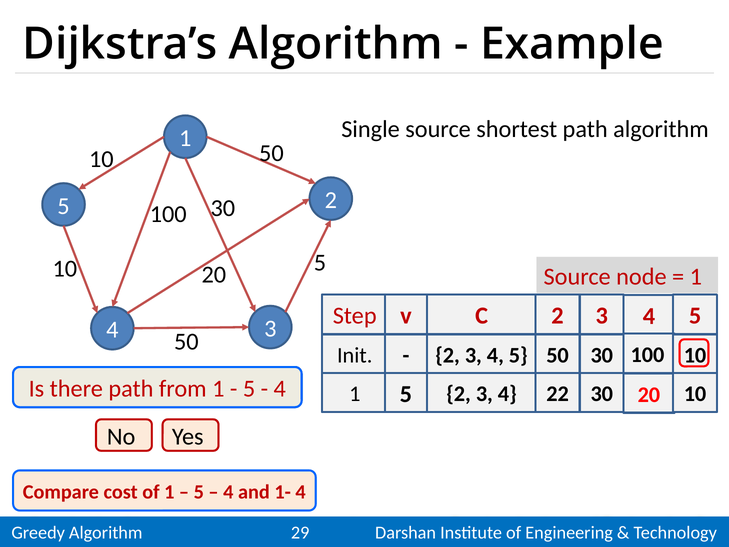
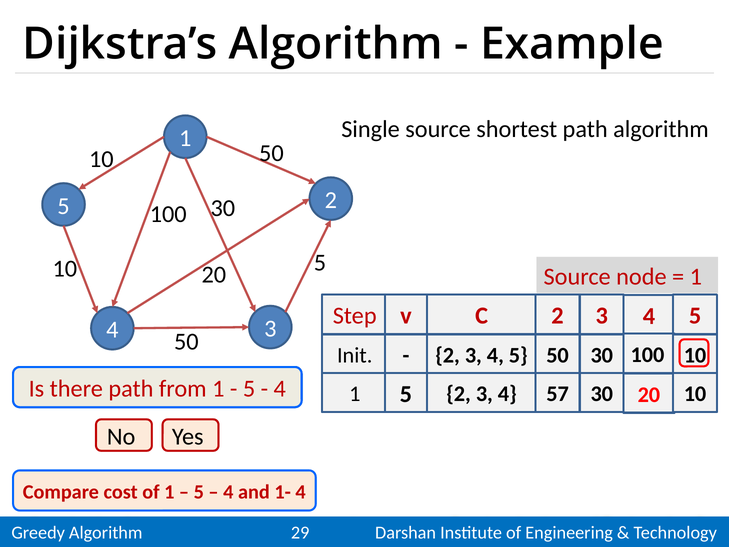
22: 22 -> 57 (558, 394)
